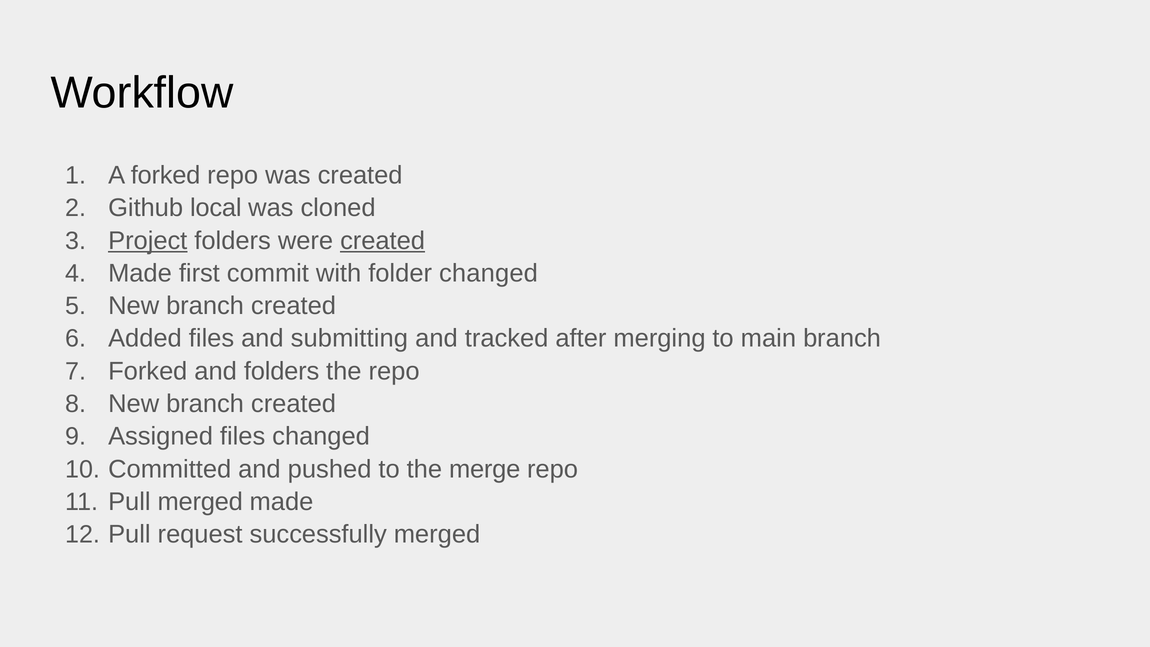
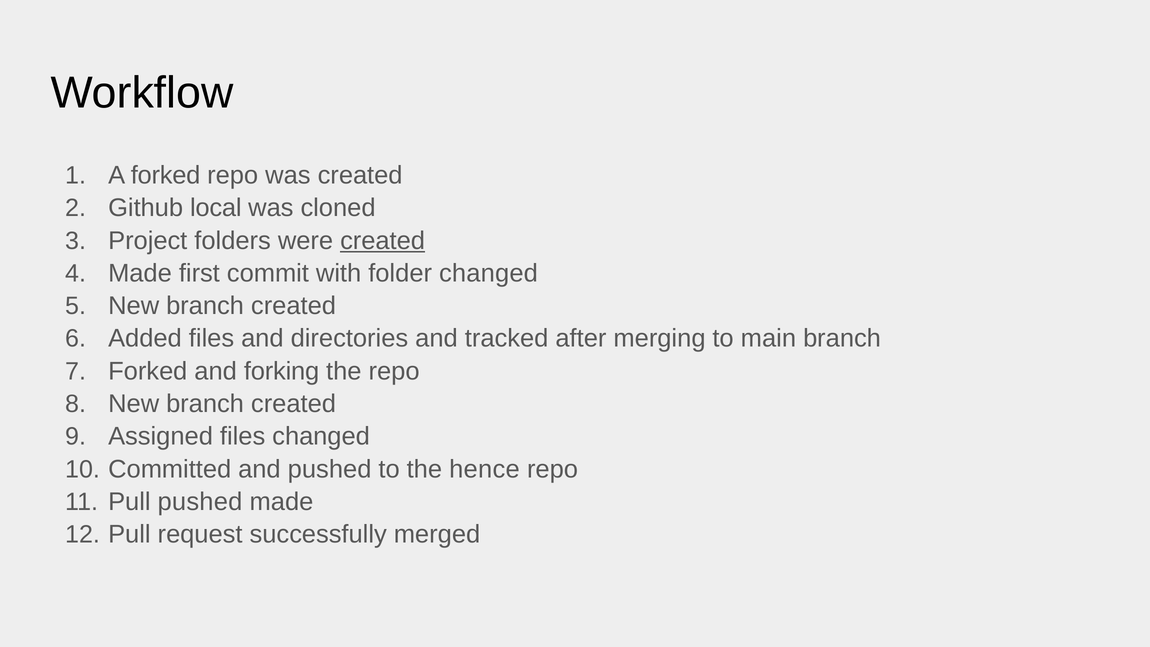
Project underline: present -> none (148, 241)
submitting: submitting -> directories (349, 338)
and folders: folders -> forking (282, 371)
merge: merge -> hence (484, 469)
Pull merged: merged -> pushed (200, 502)
